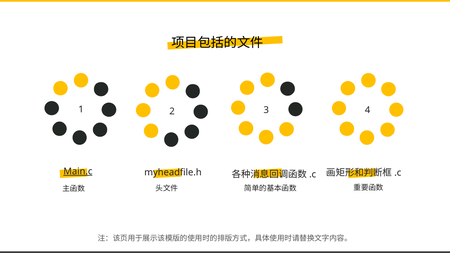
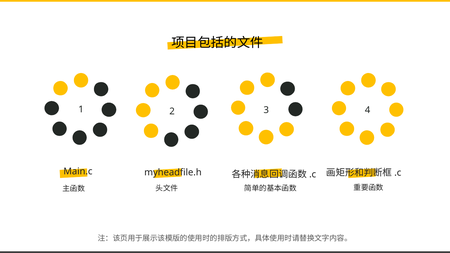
Main.c underline: present -> none (78, 171)
